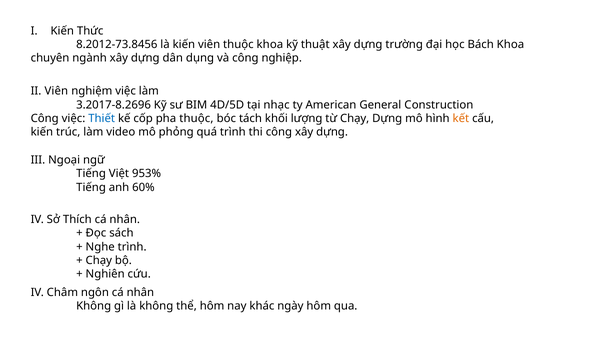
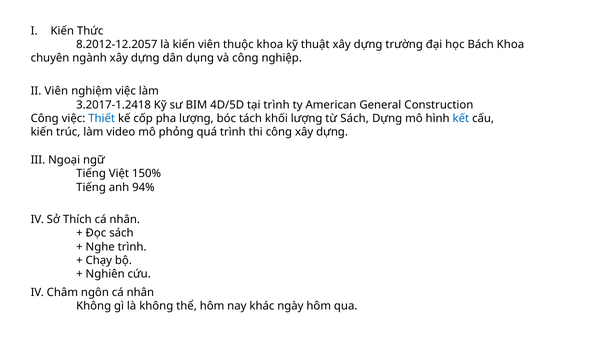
8.2012-73.8456: 8.2012-73.8456 -> 8.2012-12.2057 (117, 45)
3.2017-8.2696: 3.2017-8.2696 -> 3.2017-1.2418 (114, 105)
tại nhạc: nhạc -> trình (277, 105)
pha thuộc: thuộc -> lượng (196, 119)
từ Chạy: Chạy -> Sách (355, 119)
kết colour: orange -> blue (461, 119)
953%: 953% -> 150% (147, 174)
60%: 60% -> 94% (143, 188)
